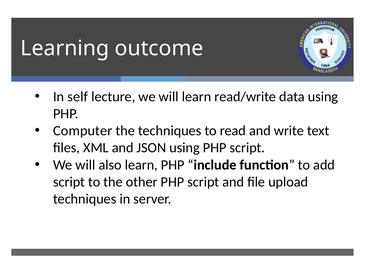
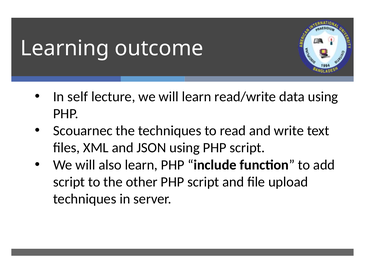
Computer: Computer -> Scouarnec (83, 131)
